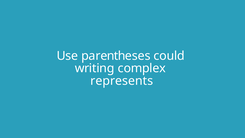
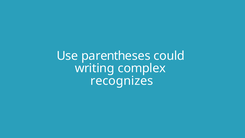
represents: represents -> recognizes (122, 81)
